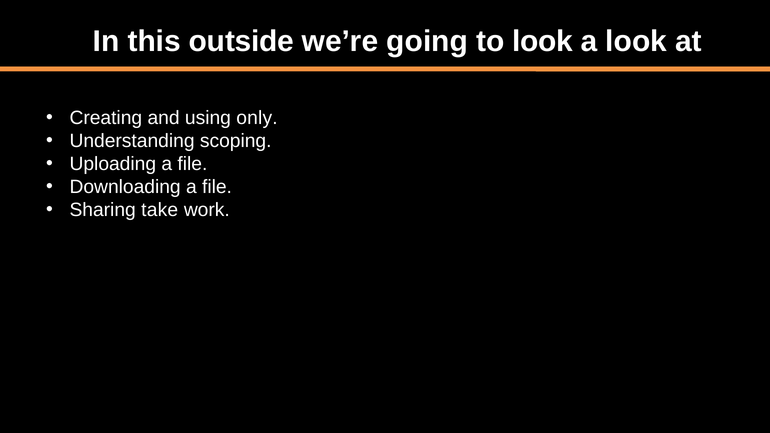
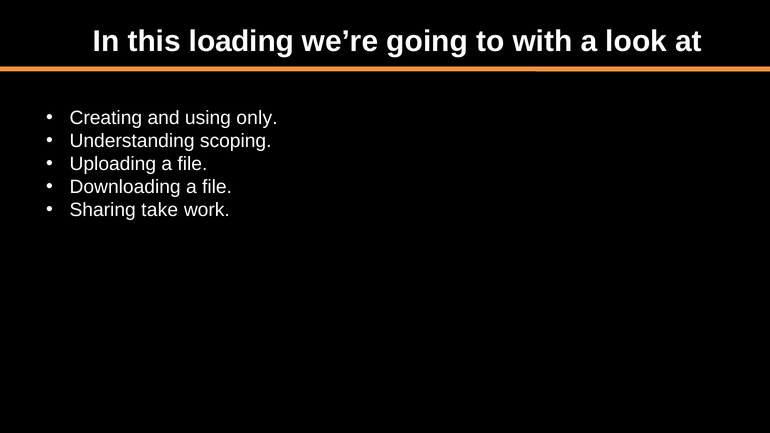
outside: outside -> loading (241, 41)
to look: look -> with (542, 41)
